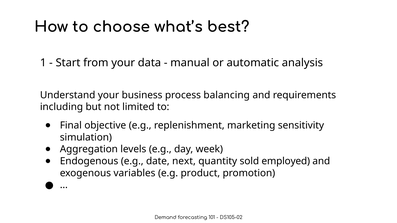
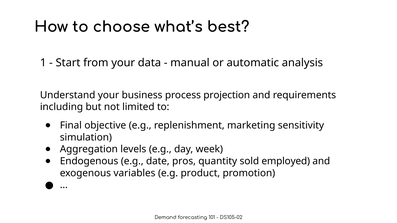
balancing: balancing -> projection (227, 95)
next: next -> pros (184, 161)
